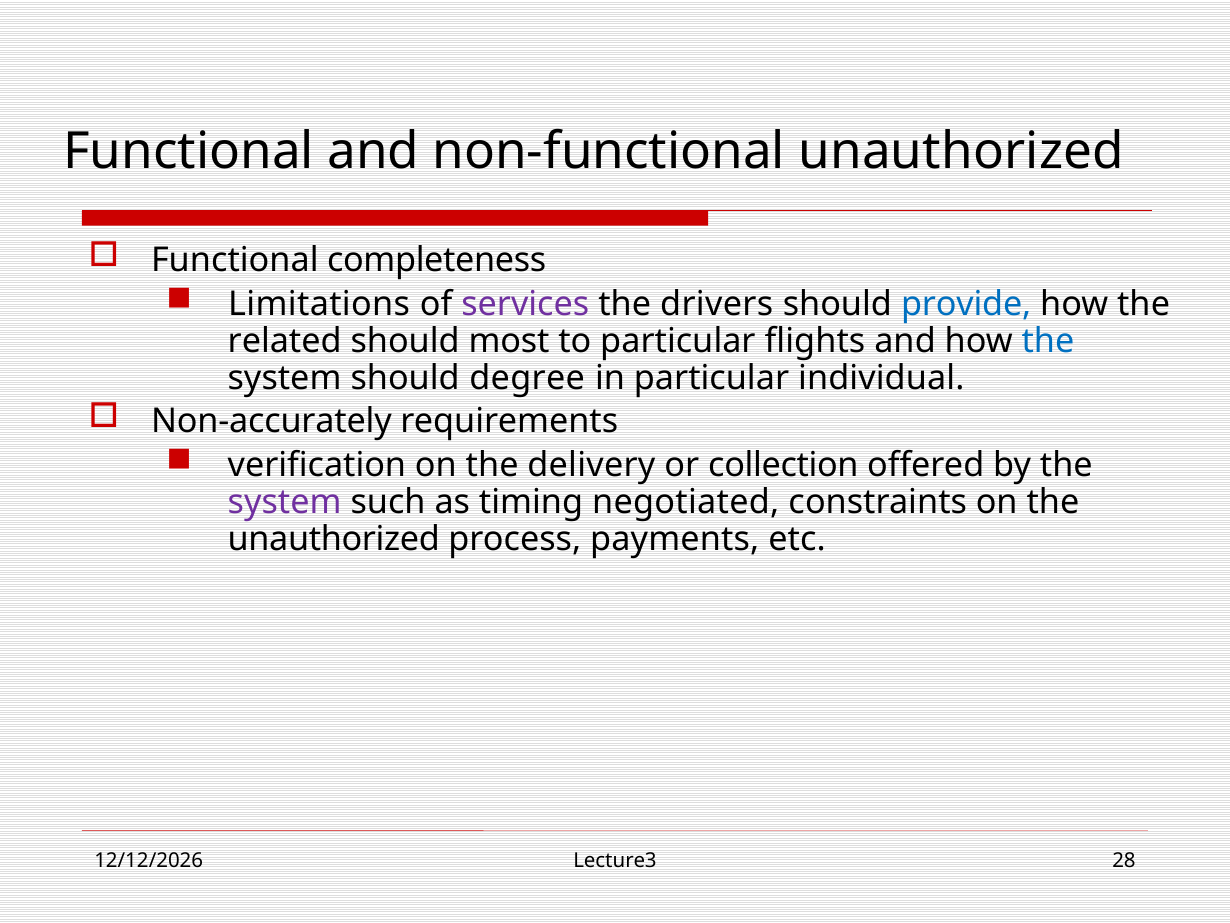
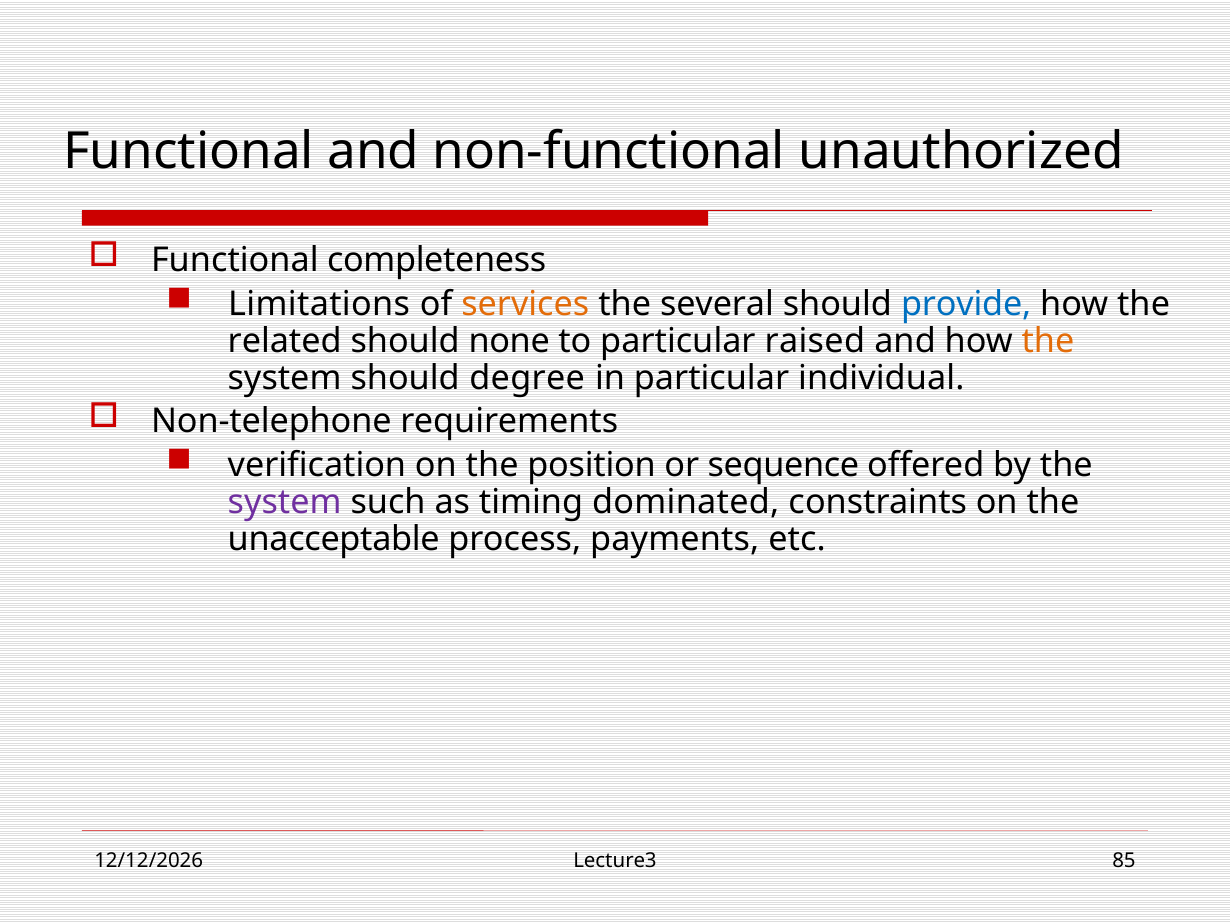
services colour: purple -> orange (525, 304)
drivers: drivers -> several (717, 304)
most: most -> none (509, 341)
flights: flights -> raised (815, 341)
the colour: blue -> orange (1048, 341)
Non-accurately: Non-accurately -> Non-telephone (271, 421)
delivery: delivery -> position (592, 465)
collection: collection -> sequence (783, 465)
negotiated: negotiated -> dominated (686, 502)
unauthorized: unauthorized -> unacceptable (334, 539)
28: 28 -> 85 (1124, 860)
